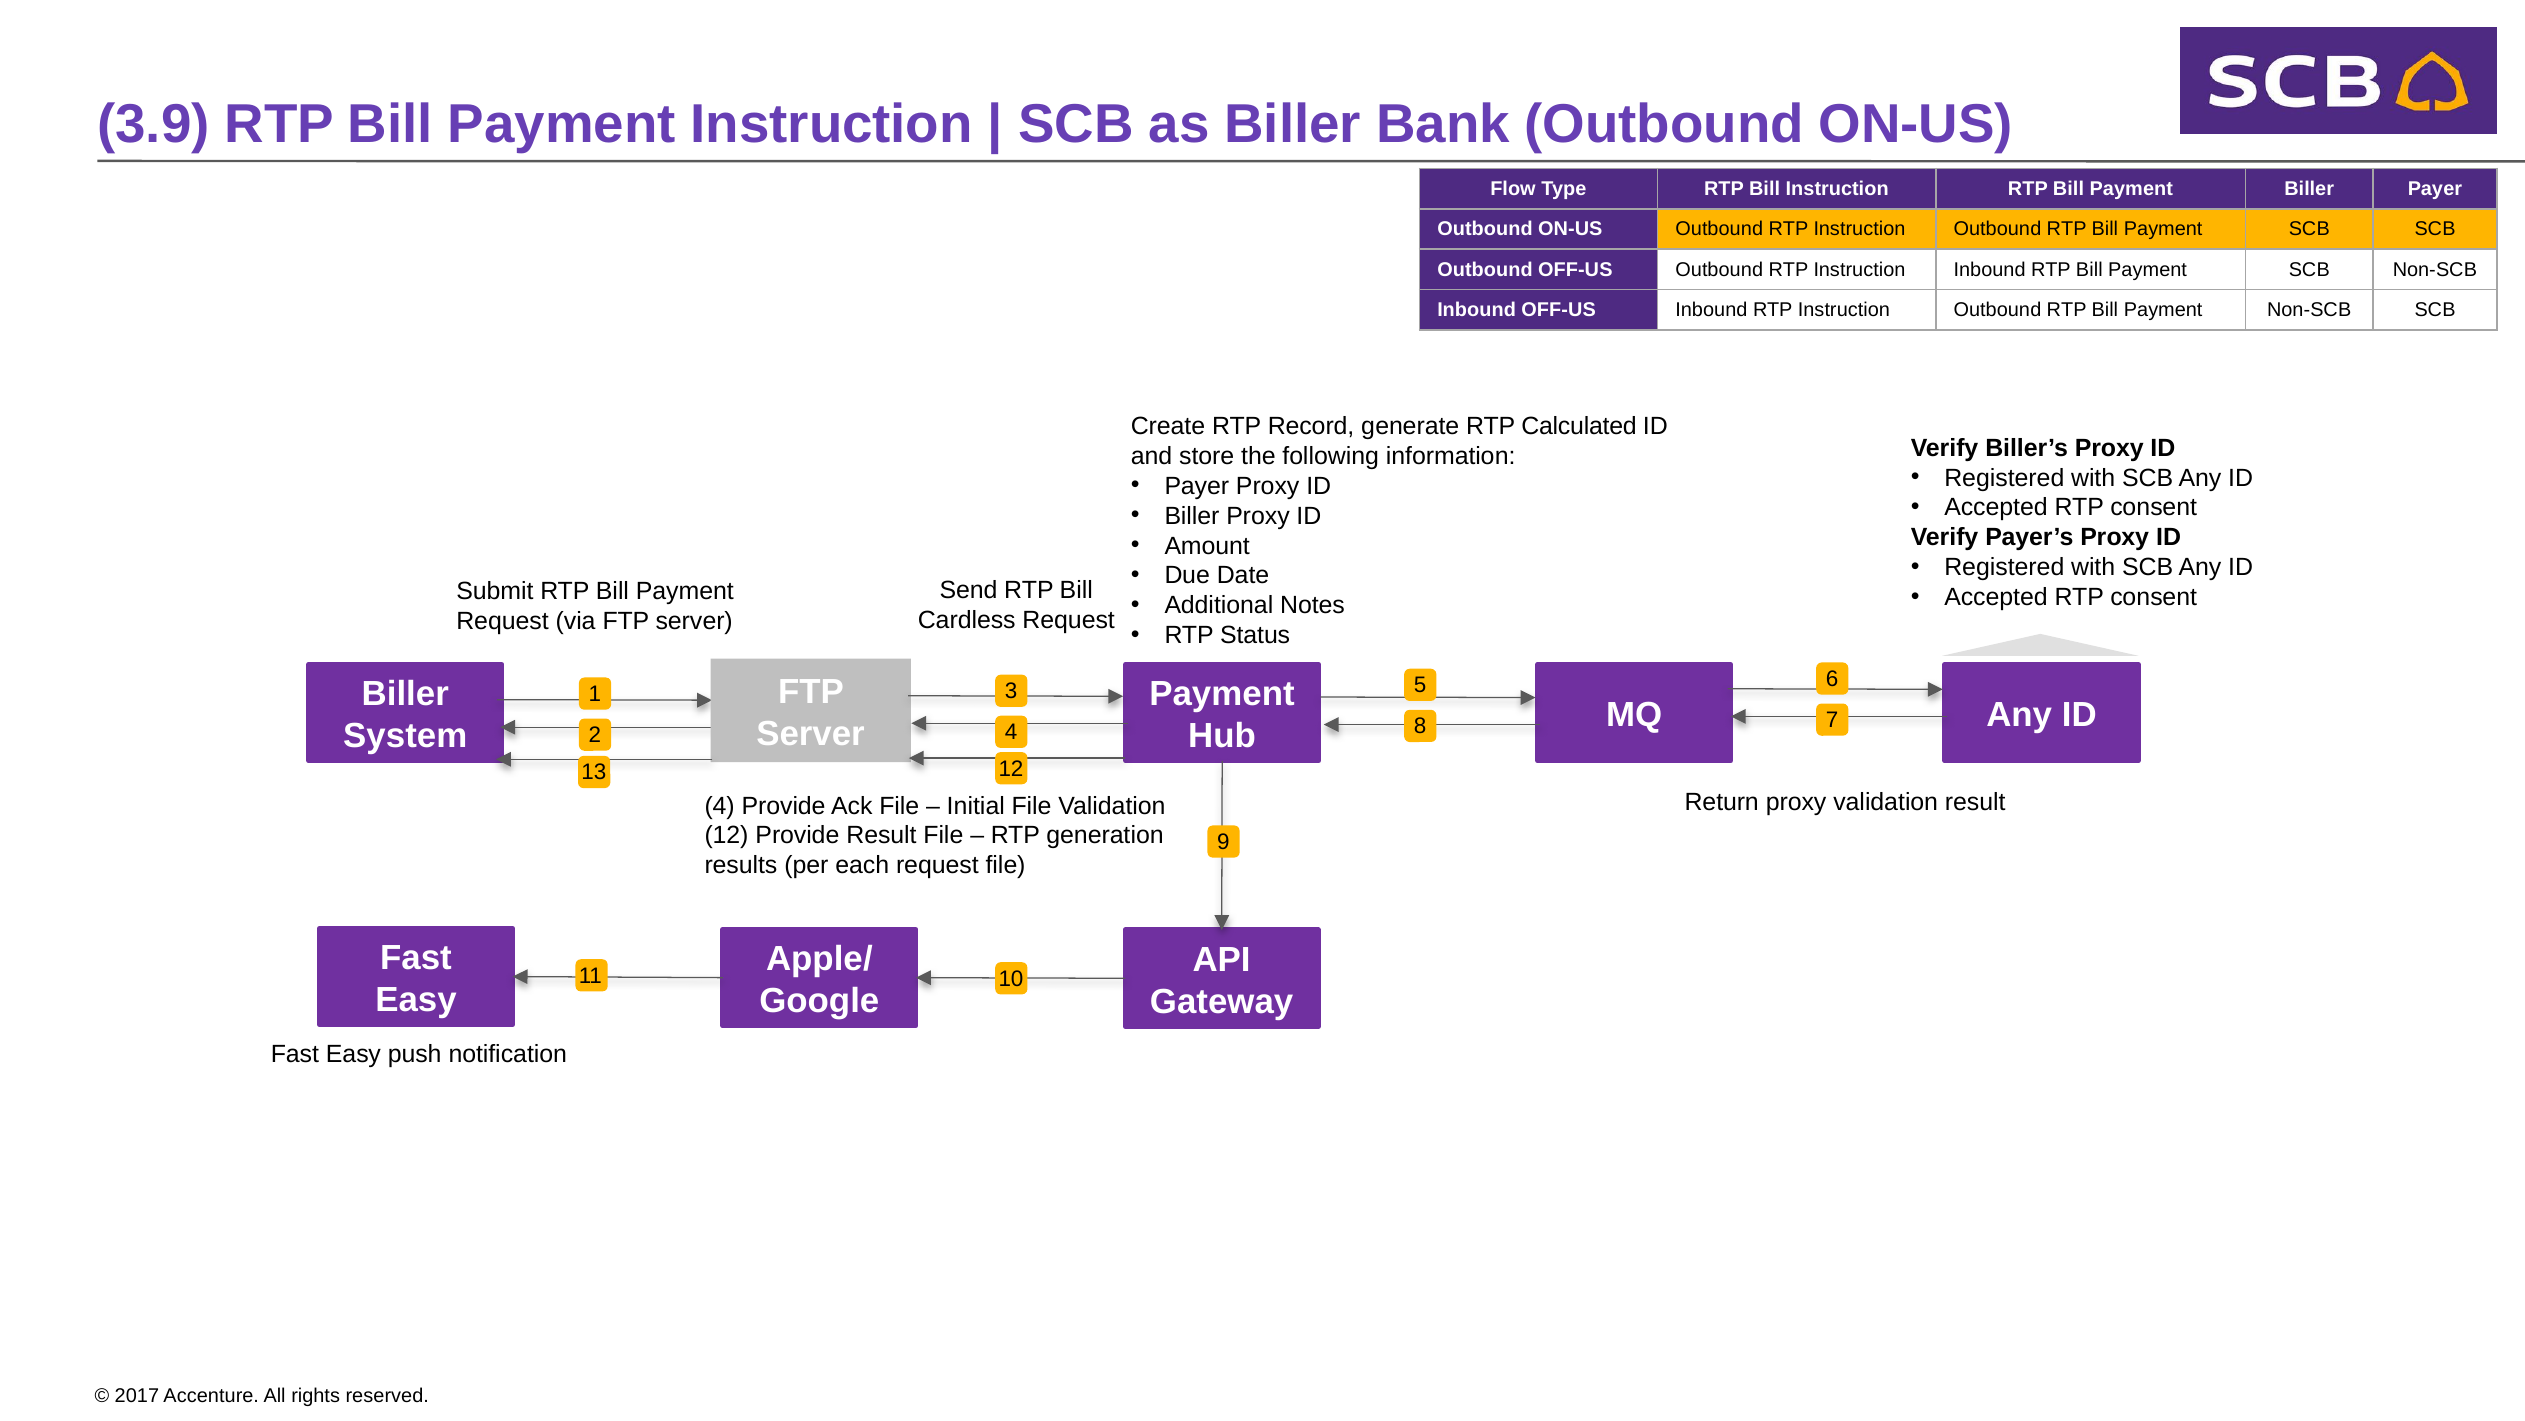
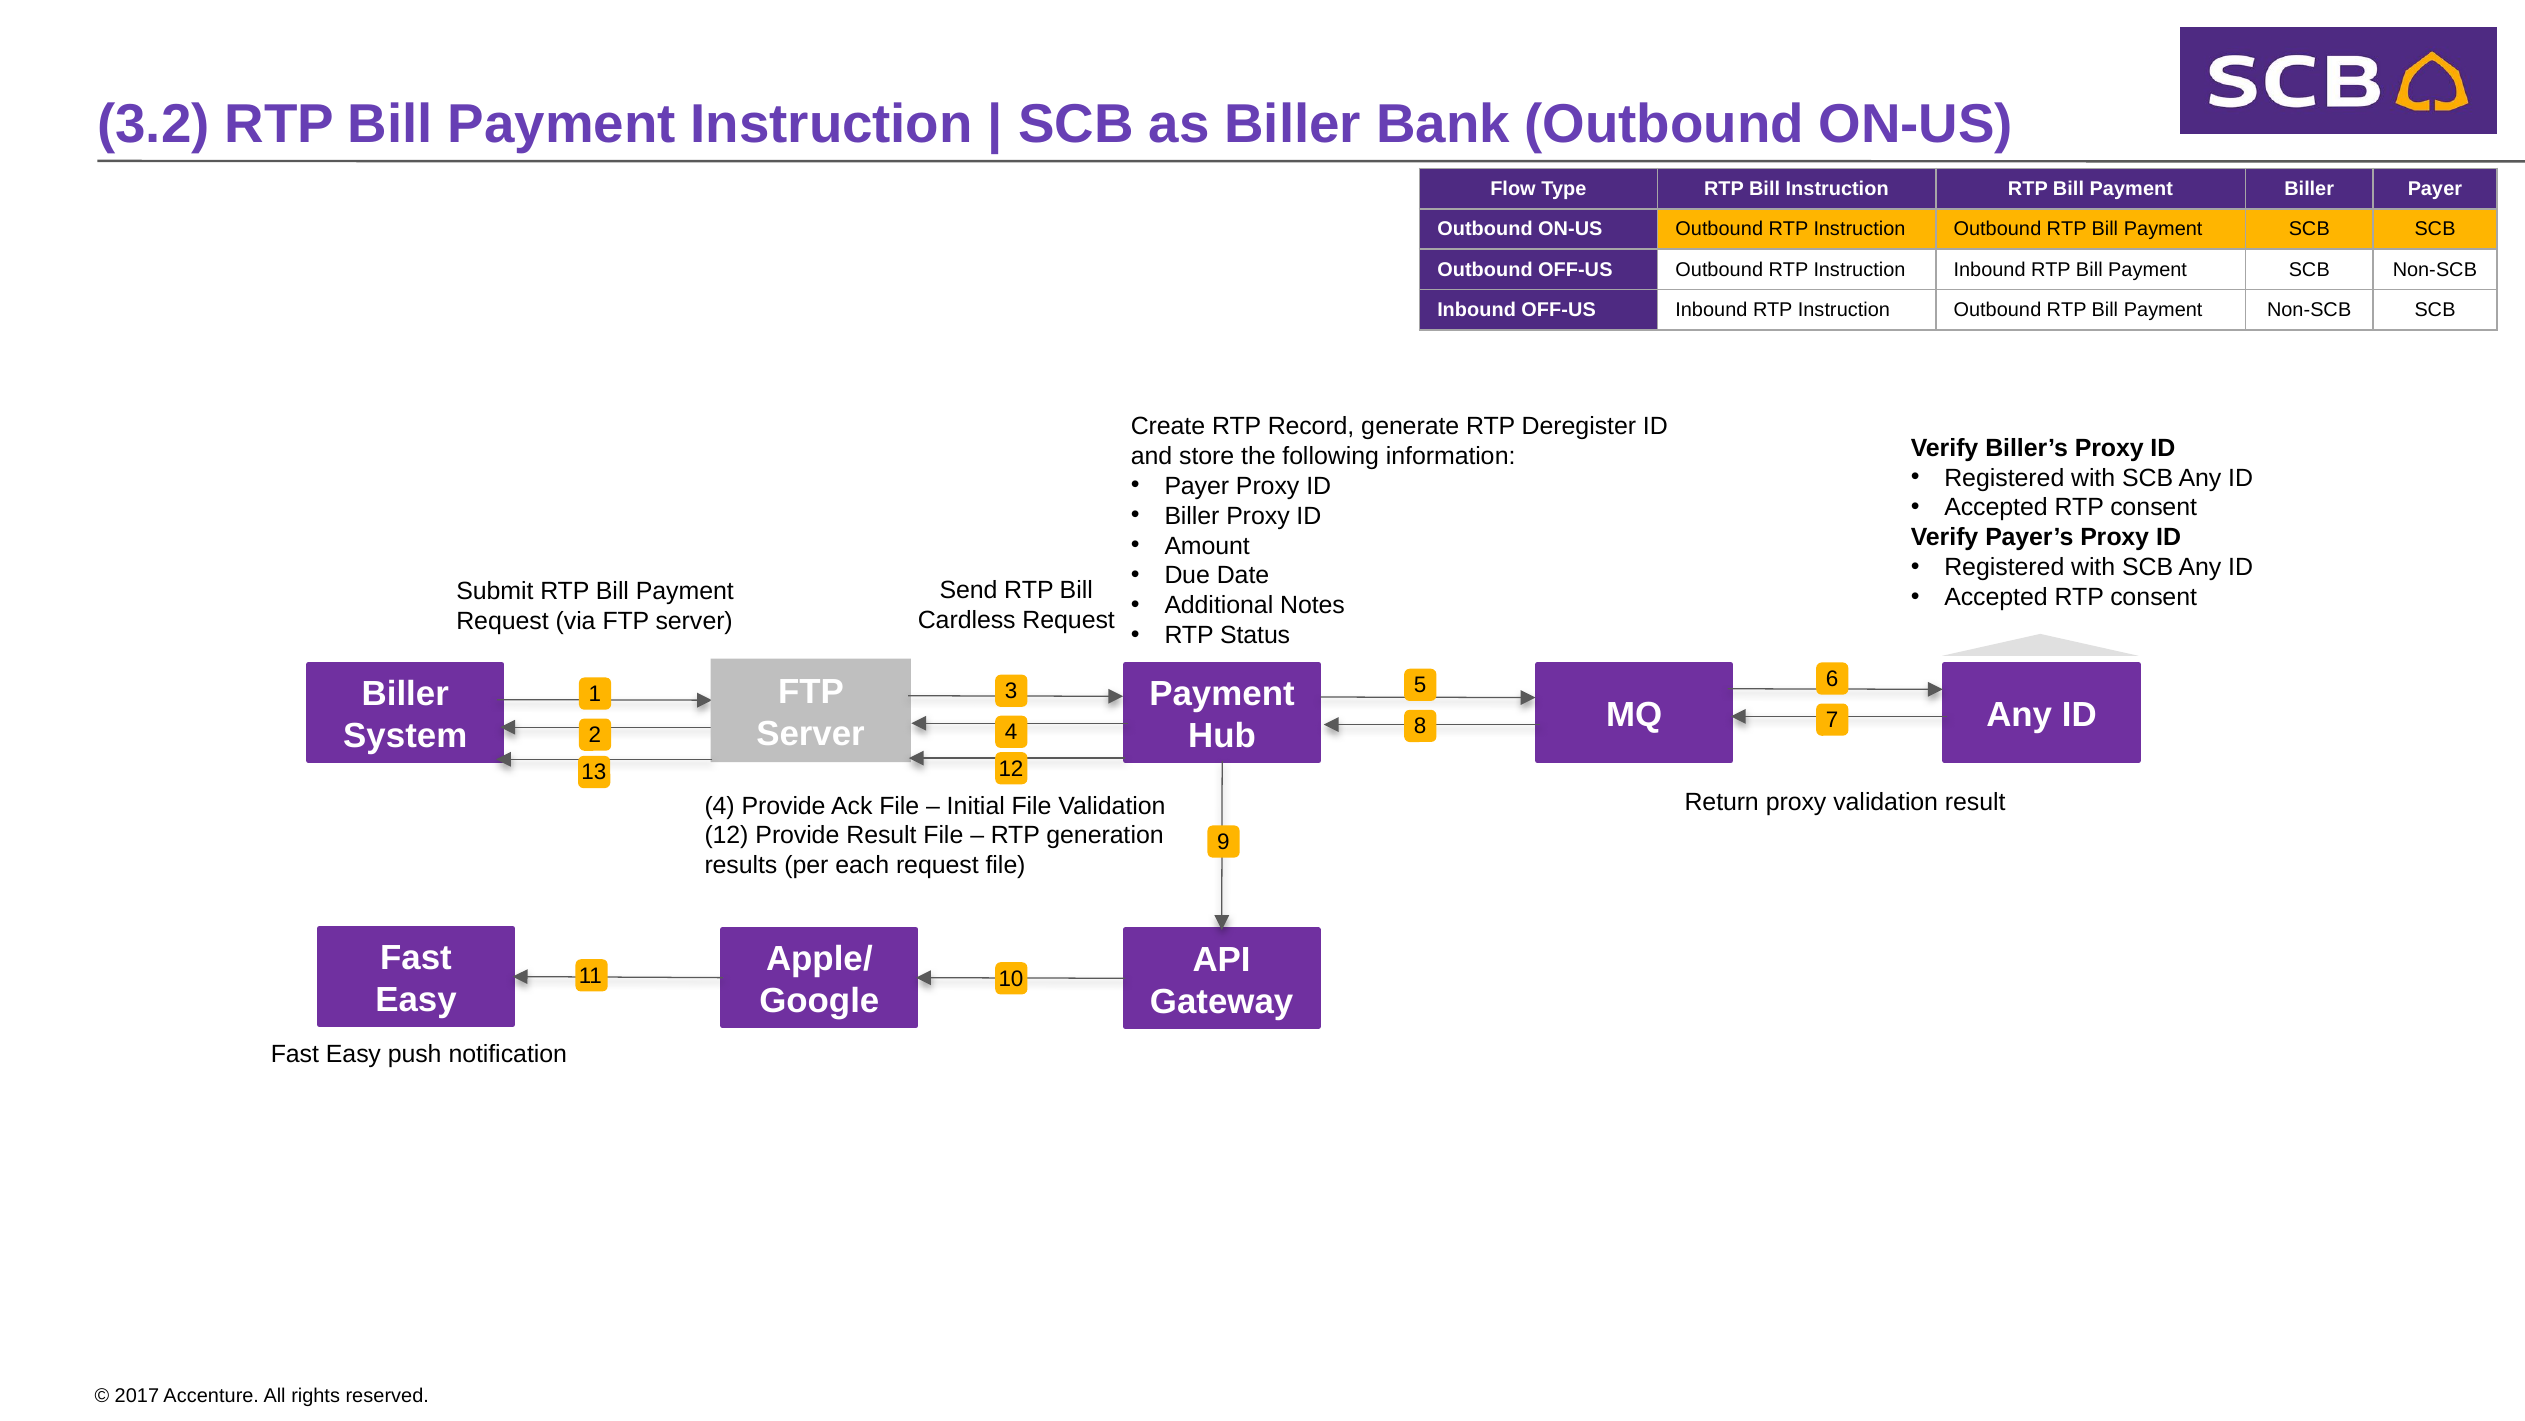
3.9: 3.9 -> 3.2 (154, 125)
Calculated: Calculated -> Deregister (1579, 426)
